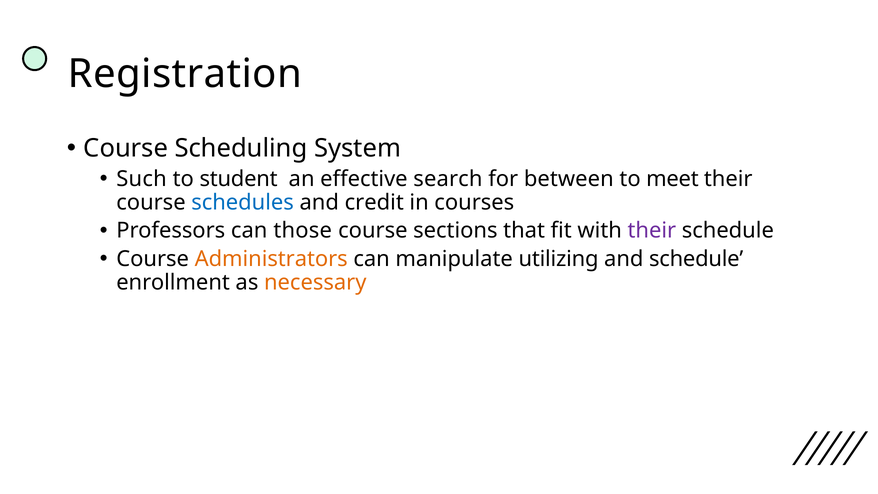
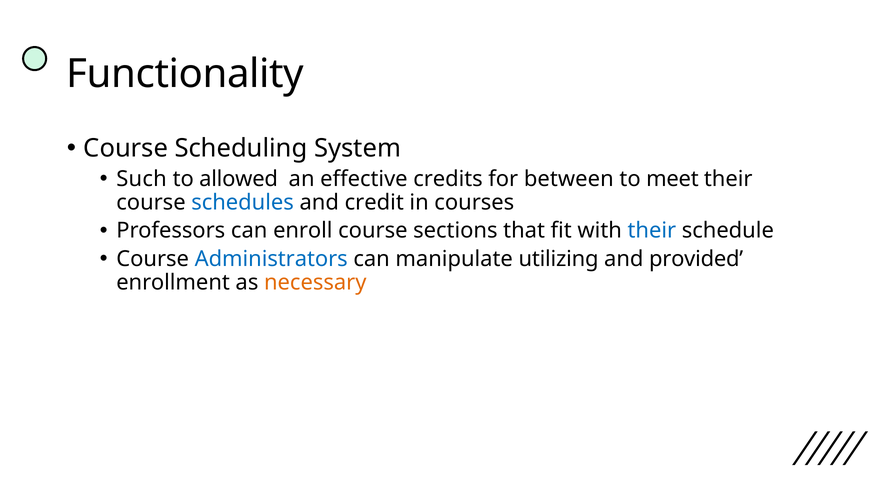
Registration: Registration -> Functionality (185, 74)
student: student -> allowed (239, 179)
search: search -> credits (448, 179)
those: those -> enroll (303, 231)
their colour: purple -> blue (652, 231)
Administrators colour: orange -> blue (271, 259)
and schedule: schedule -> provided (696, 259)
